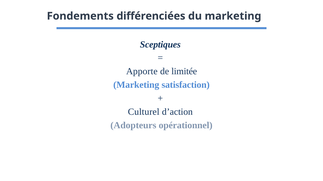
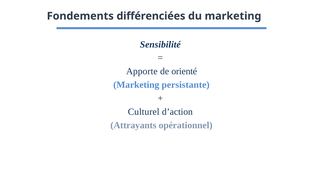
Sceptiques: Sceptiques -> Sensibilité (160, 45)
limitée: limitée -> orienté (184, 72)
satisfaction: satisfaction -> persistante (186, 85)
Adopteurs: Adopteurs -> Attrayants (133, 126)
